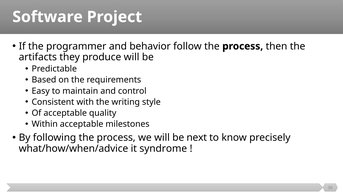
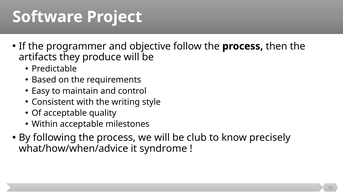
behavior: behavior -> objective (150, 46)
next: next -> club (197, 138)
